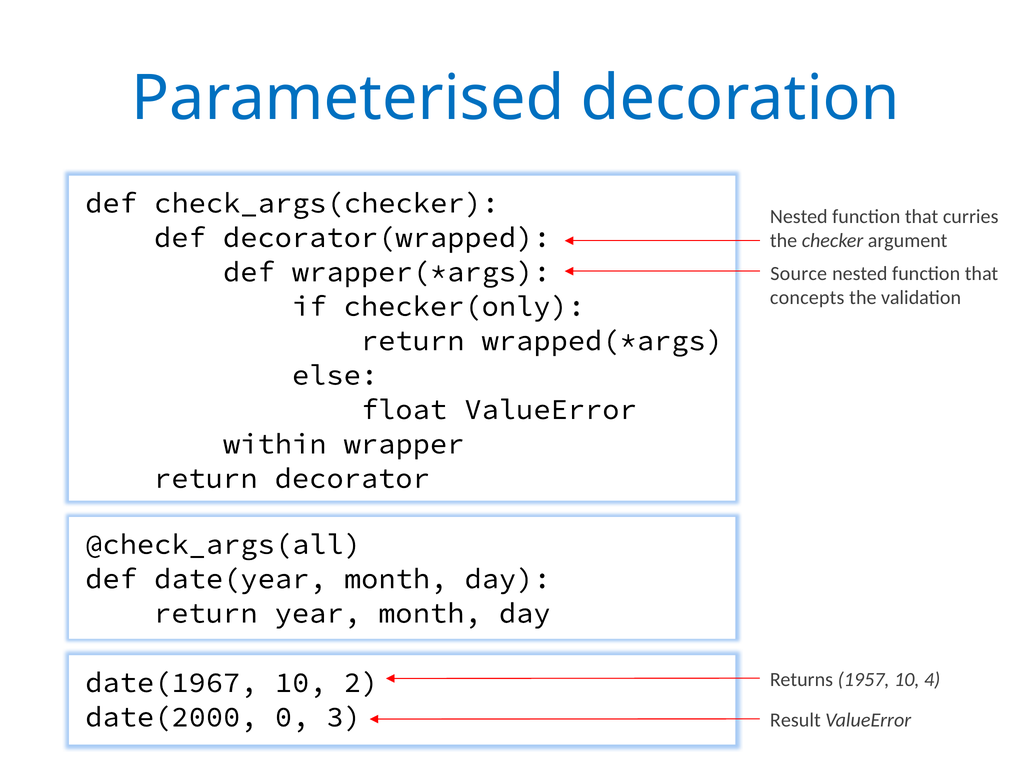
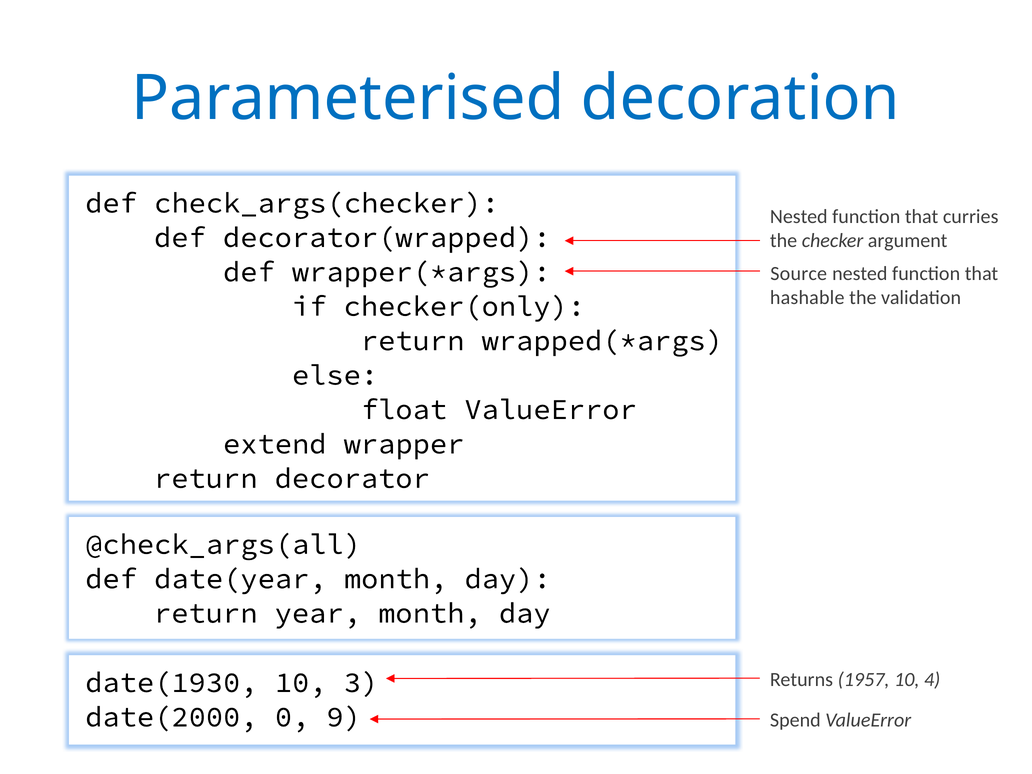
concepts: concepts -> hashable (807, 298)
within: within -> extend (275, 444)
date(1967: date(1967 -> date(1930 (171, 683)
2: 2 -> 3 (361, 683)
3: 3 -> 9 (344, 717)
Result: Result -> Spend (795, 720)
